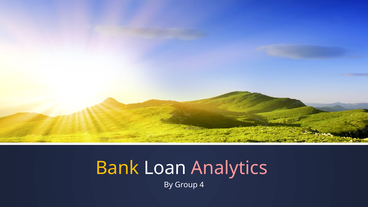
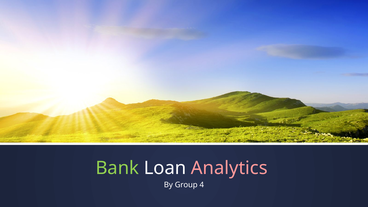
Bank colour: yellow -> light green (117, 168)
